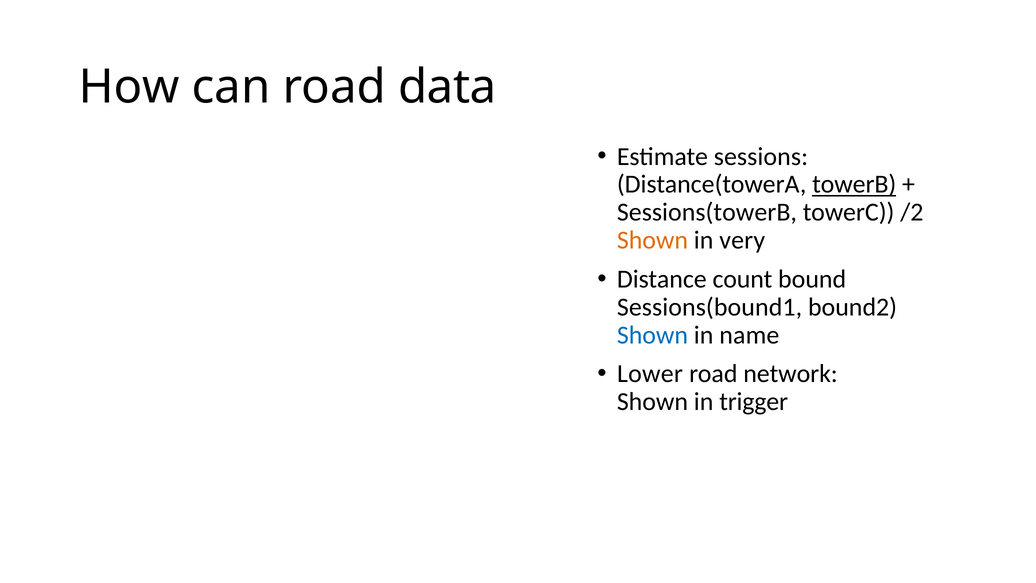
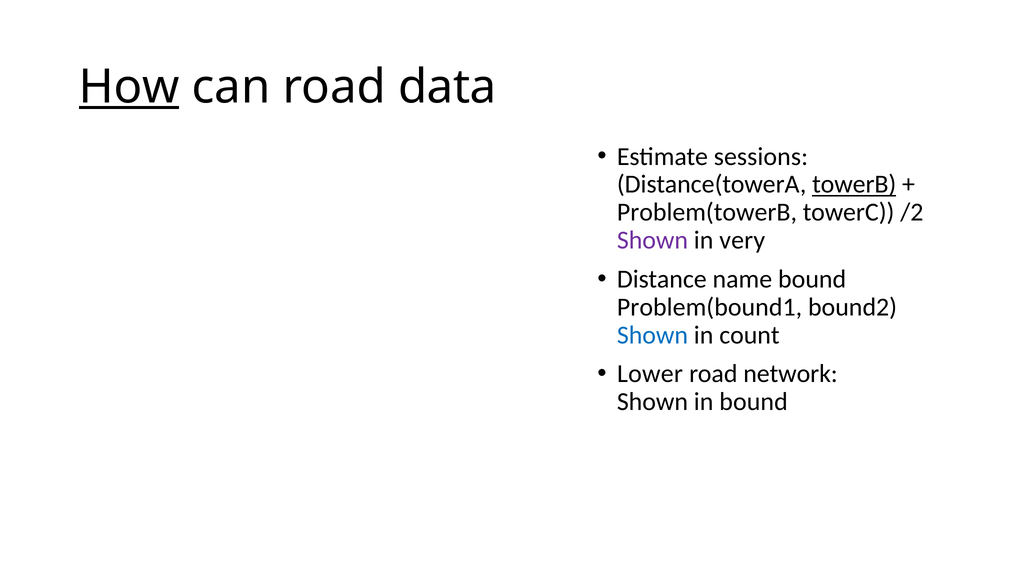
How underline: none -> present (129, 87)
Sessions(towerB: Sessions(towerB -> Problem(towerB (707, 212)
Shown colour: orange -> purple (652, 240)
count: count -> name (742, 279)
Sessions(bound1: Sessions(bound1 -> Problem(bound1 (710, 307)
name: name -> count (749, 335)
in trigger: trigger -> bound (754, 402)
